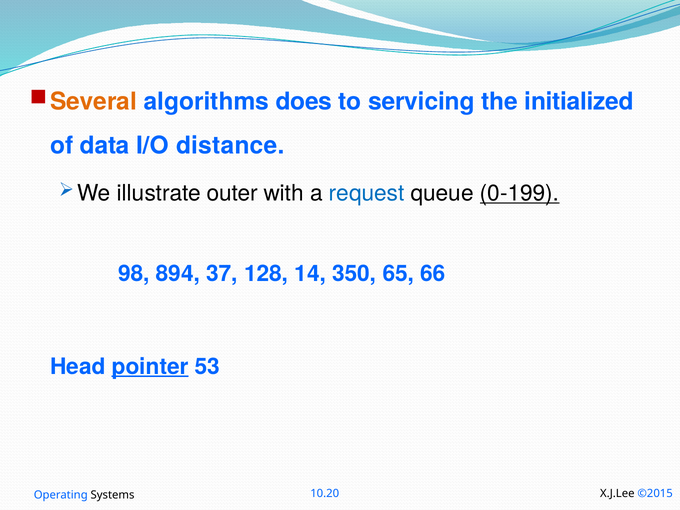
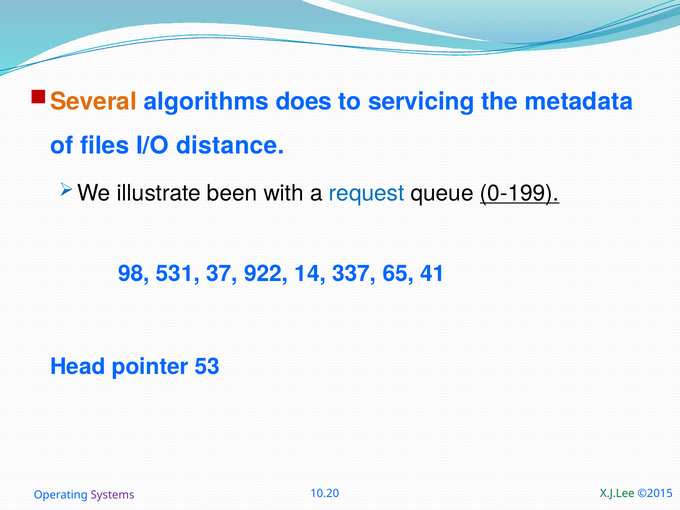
initialized: initialized -> metadata (579, 101)
data: data -> files (105, 146)
outer: outer -> been (232, 193)
894: 894 -> 531 (178, 274)
128: 128 -> 922 (266, 274)
350: 350 -> 337 (354, 274)
66: 66 -> 41 (433, 274)
pointer underline: present -> none (150, 367)
X.J.Lee colour: black -> green (617, 493)
Systems colour: black -> purple (113, 495)
